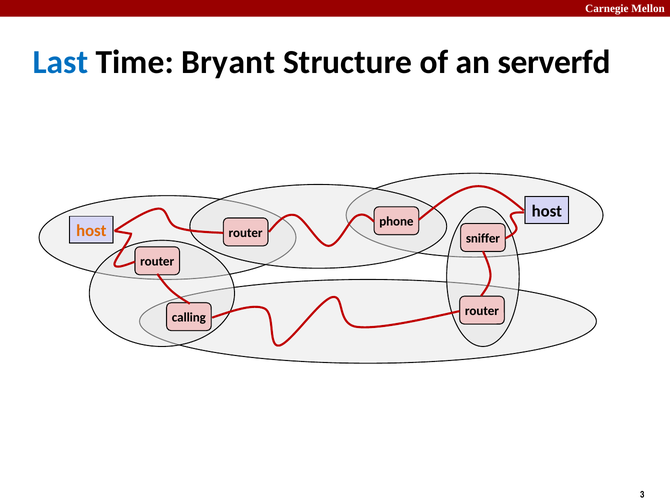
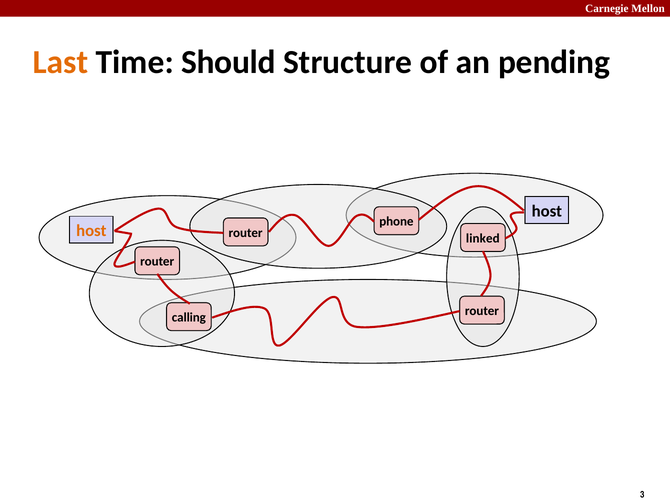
Last colour: blue -> orange (61, 62)
Bryant: Bryant -> Should (229, 62)
serverfd: serverfd -> pending (554, 62)
sniffer: sniffer -> linked (483, 238)
